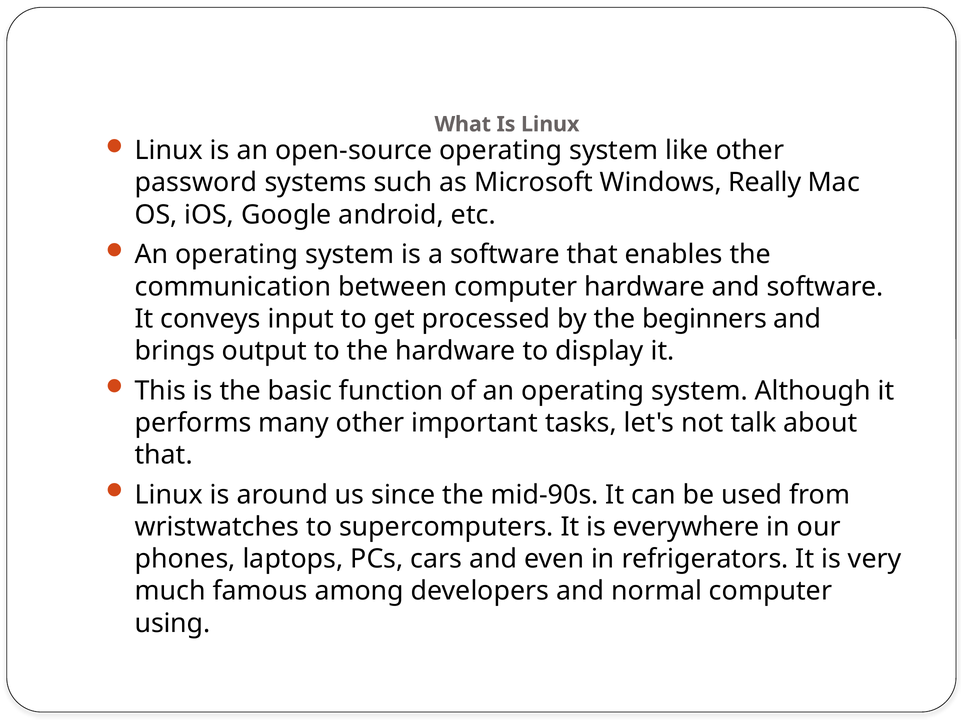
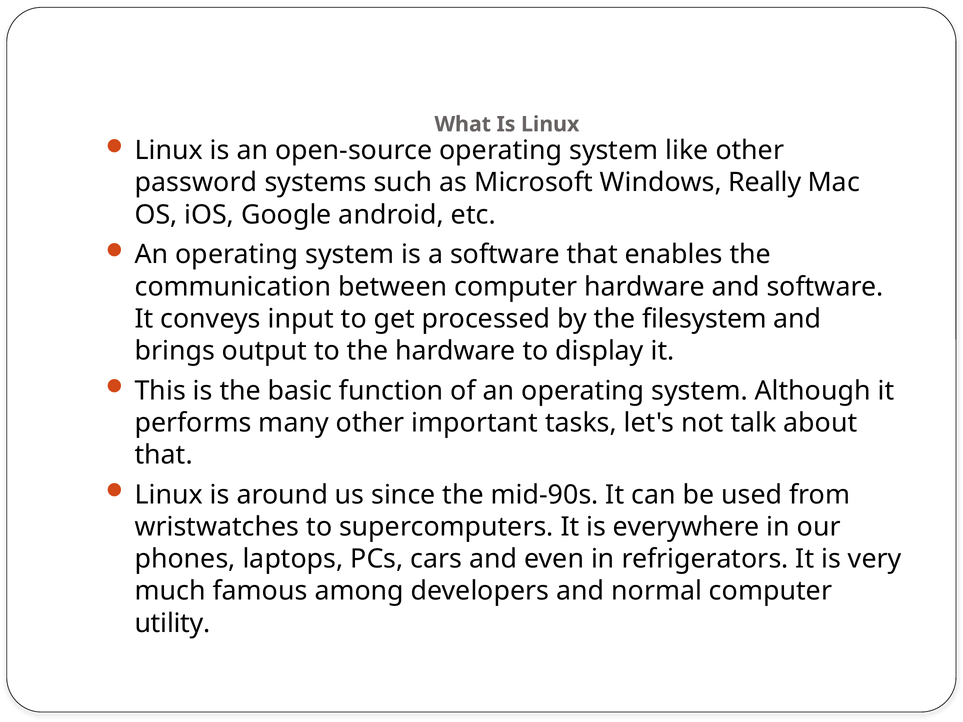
beginners: beginners -> filesystem (705, 319)
using: using -> utility (173, 623)
